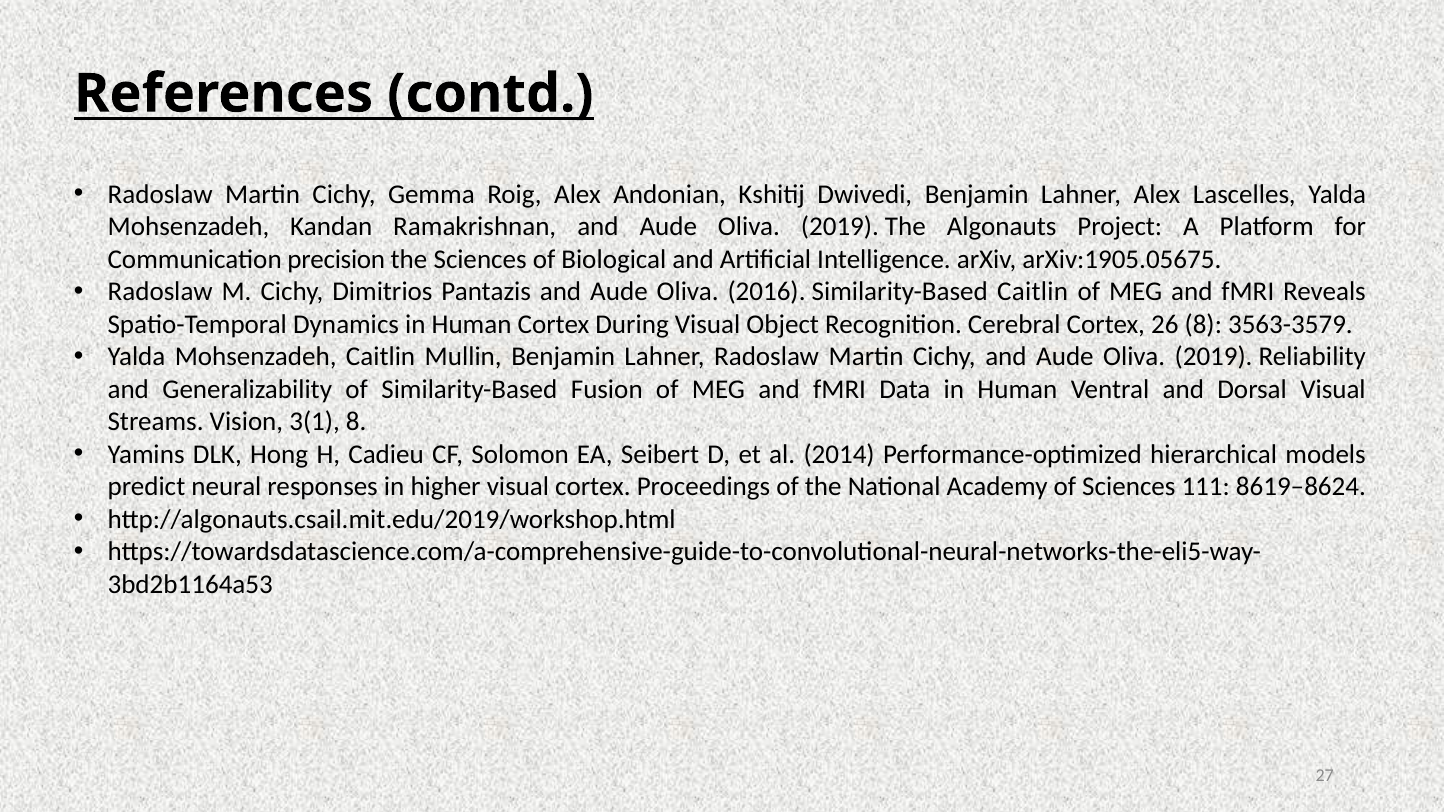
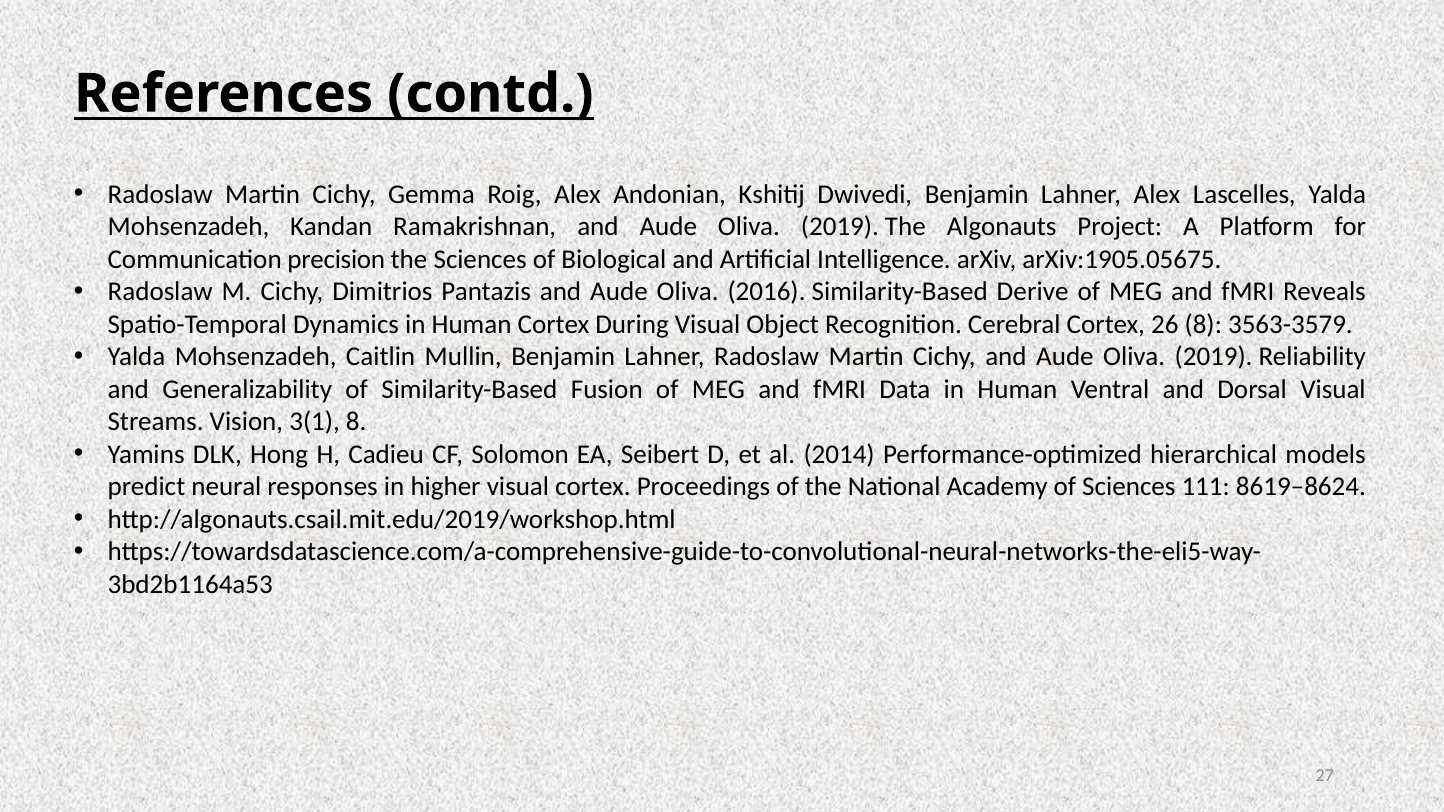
Similarity-Based Caitlin: Caitlin -> Derive (1033, 292)
